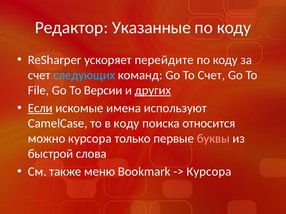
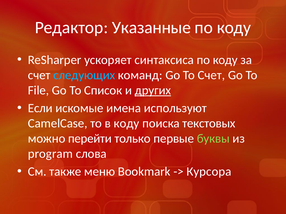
перейдите: перейдите -> синтаксиса (164, 60)
Версии: Версии -> Список (103, 91)
Если underline: present -> none (40, 108)
относится: относится -> текстовых (209, 124)
можно курсора: курсора -> перейти (90, 139)
буквы colour: pink -> light green (213, 139)
быстрой: быстрой -> program (50, 154)
